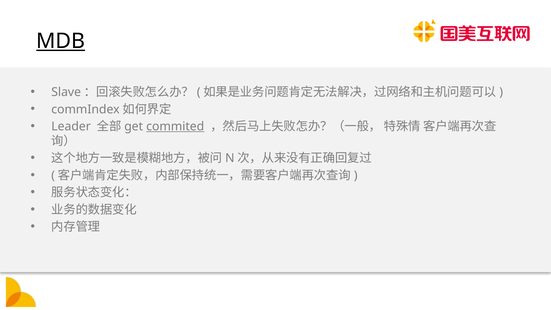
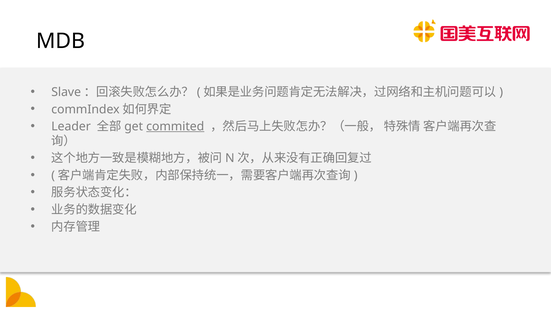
MDB underline: present -> none (61, 41)
